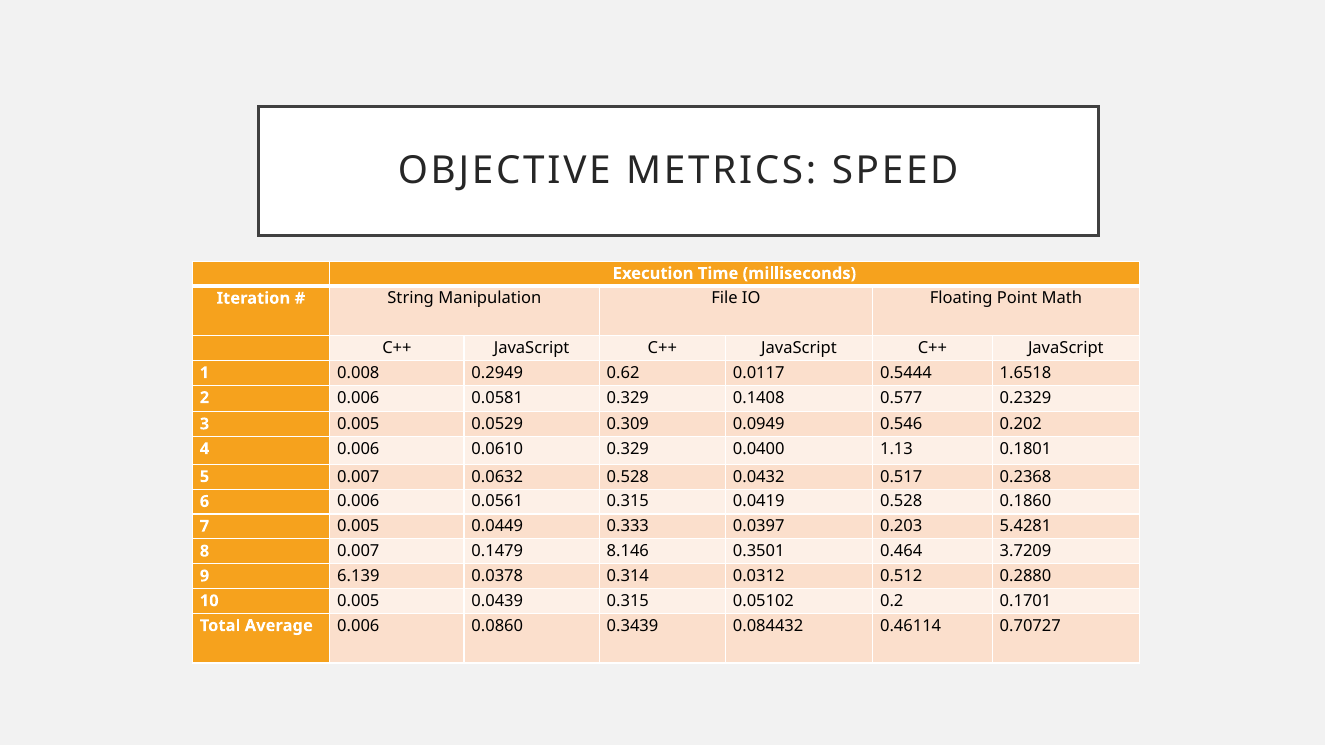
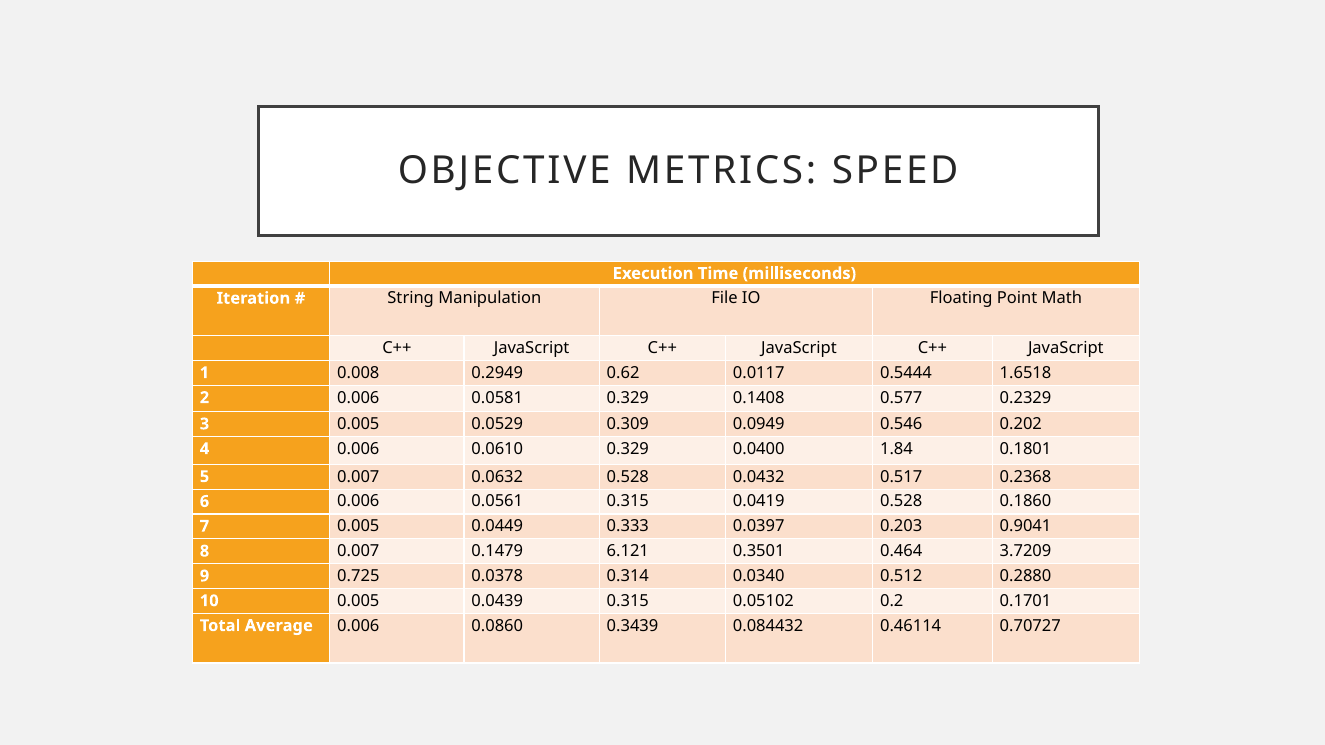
1.13: 1.13 -> 1.84 (896, 449)
5.4281: 5.4281 -> 0.9041 (1026, 527)
8.146: 8.146 -> 6.121 (628, 551)
6.139: 6.139 -> 0.725 (358, 576)
0.0312: 0.0312 -> 0.0340 (759, 576)
